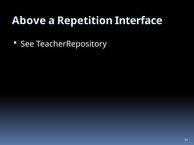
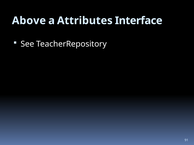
Repetition: Repetition -> Attributes (85, 21)
